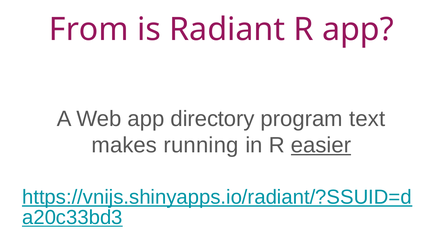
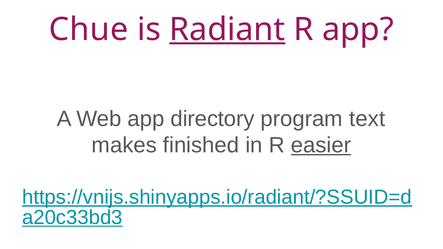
From: From -> Chue (89, 29)
Radiant underline: none -> present (227, 29)
running: running -> finished (201, 145)
